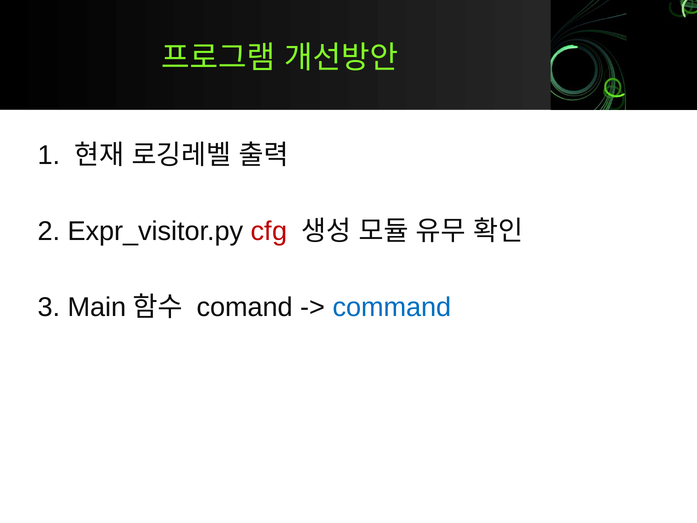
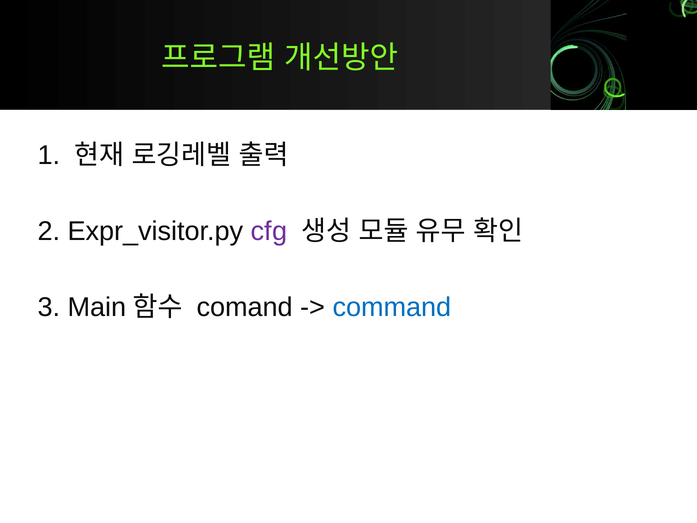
cfg colour: red -> purple (269, 231)
